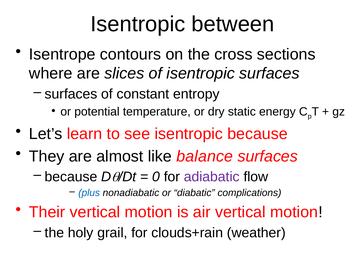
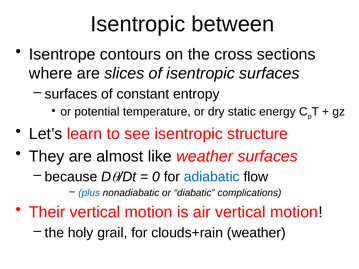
isentropic because: because -> structure (258, 134)
like balance: balance -> weather (205, 156)
adiabatic colour: purple -> blue (212, 177)
